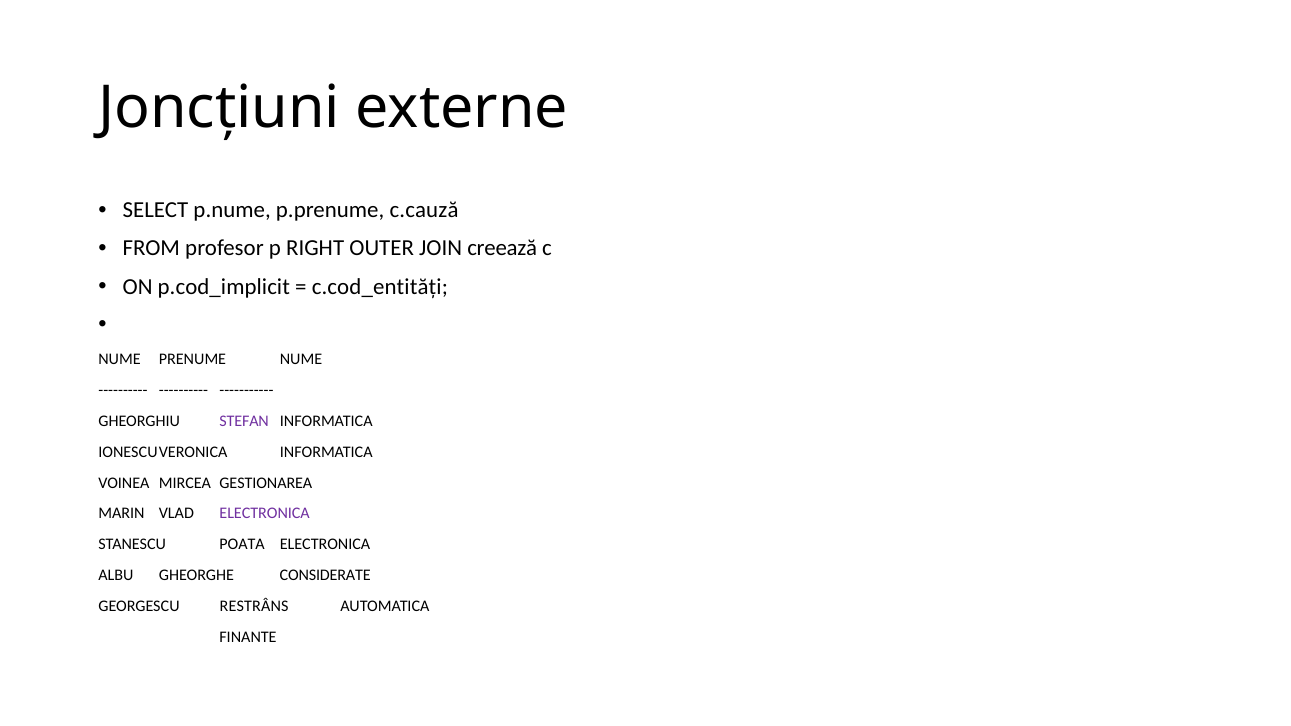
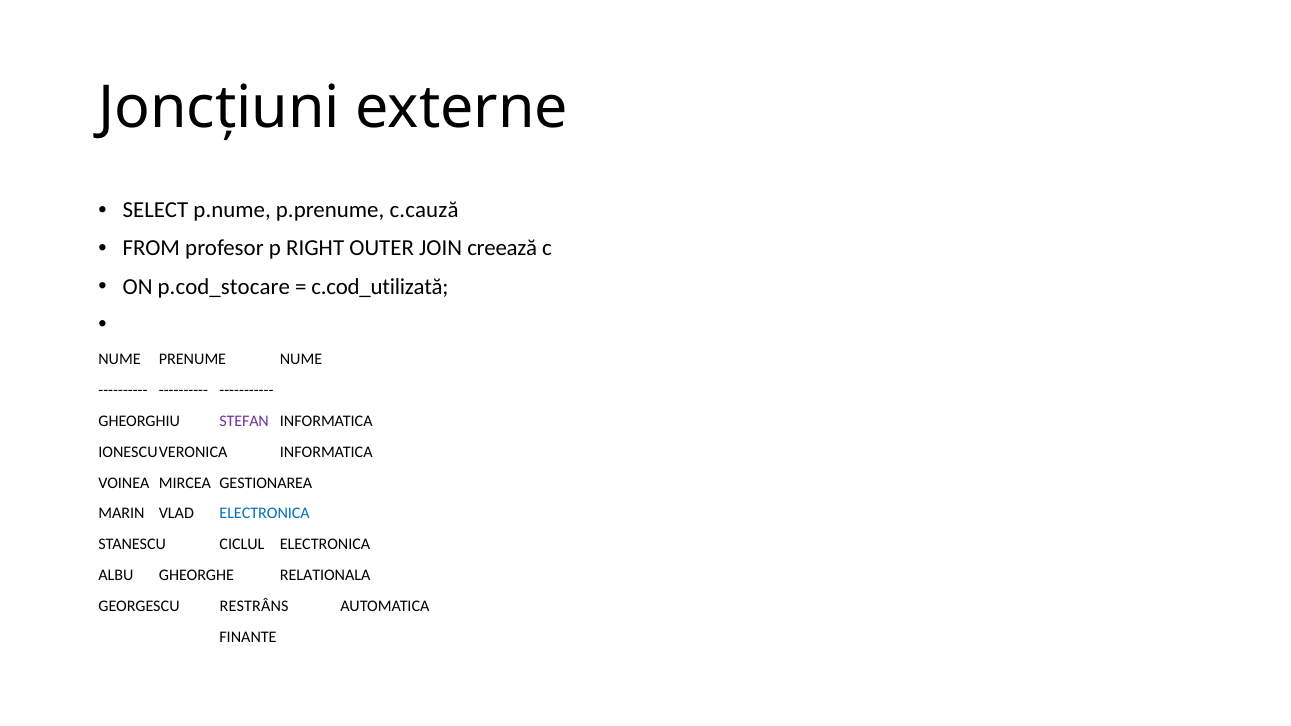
p.cod_implicit: p.cod_implicit -> p.cod_stocare (224, 287)
c.cod_entităţi: c.cod_entităţi -> c.cod_utilizată (380, 287)
ELECTRONICA colour: purple -> blue (265, 514)
POATA: POATA -> CICLUL (242, 545)
CONSIDERATE: CONSIDERATE -> RELATIONALA (325, 576)
